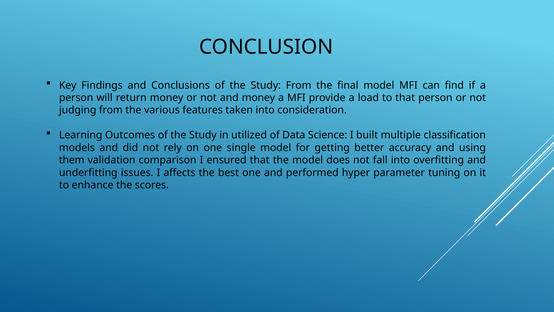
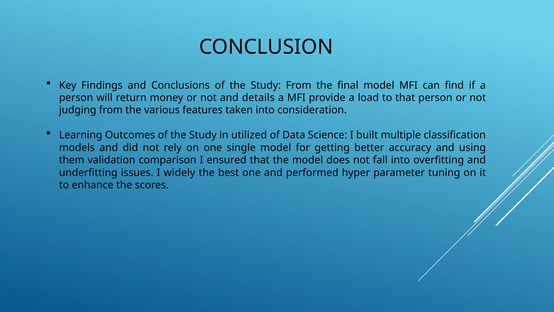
and money: money -> details (258, 98)
affects: affects -> widely (179, 172)
